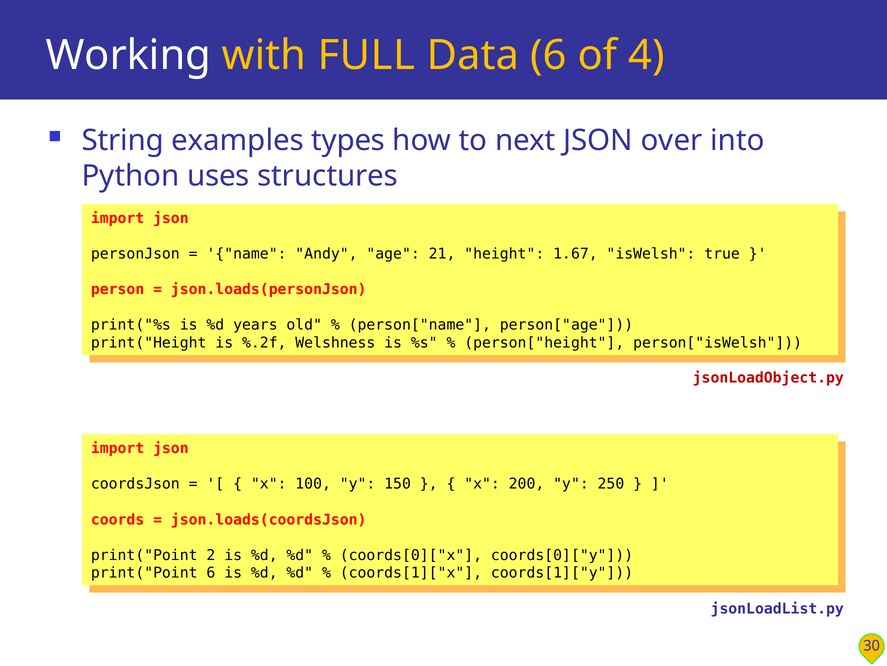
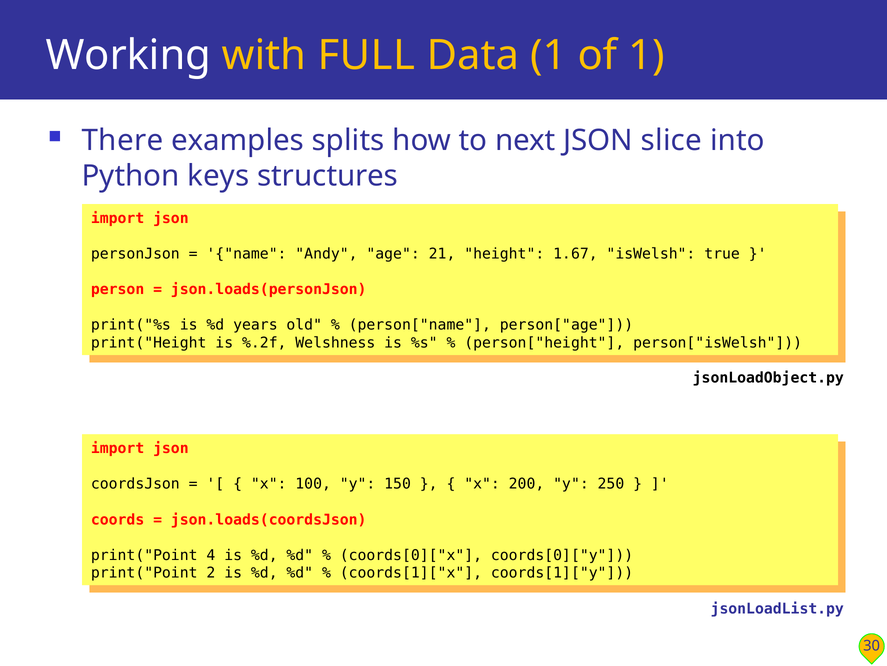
Data 6: 6 -> 1 (548, 55)
of 4: 4 -> 1 (646, 55)
String: String -> There (122, 140)
types: types -> splits (348, 140)
over: over -> slice (671, 140)
uses: uses -> keys (218, 176)
jsonLoadObject.py colour: red -> black (768, 377)
2: 2 -> 4 (211, 555)
6: 6 -> 2 (211, 572)
